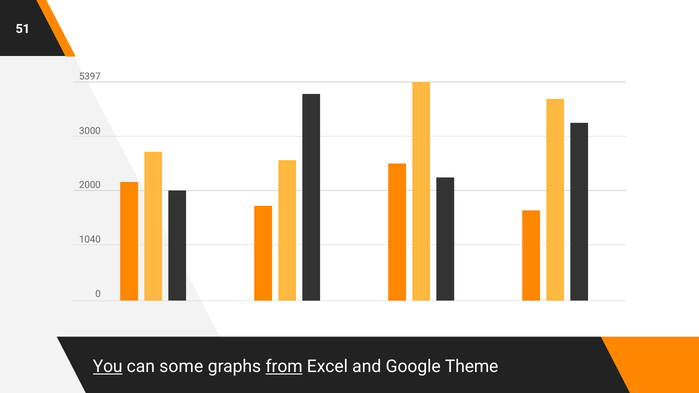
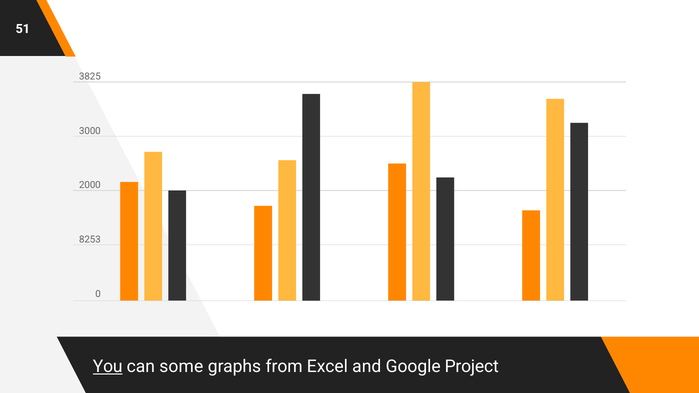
5397: 5397 -> 3825 (90, 76)
1040: 1040 -> 8253 (90, 240)
from underline: present -> none (284, 367)
Theme: Theme -> Project (472, 367)
